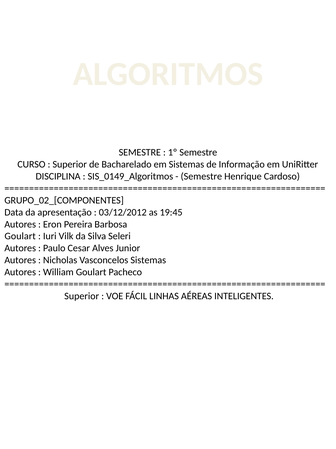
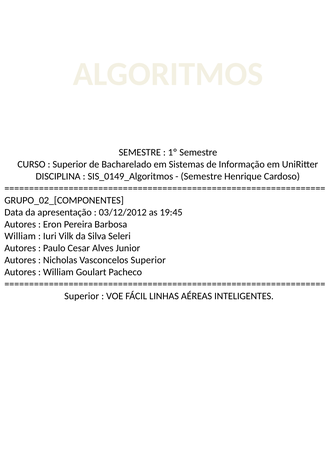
Goulart: Goulart -> William (20, 236)
Vasconcelos Sistemas: Sistemas -> Superior (148, 260)
